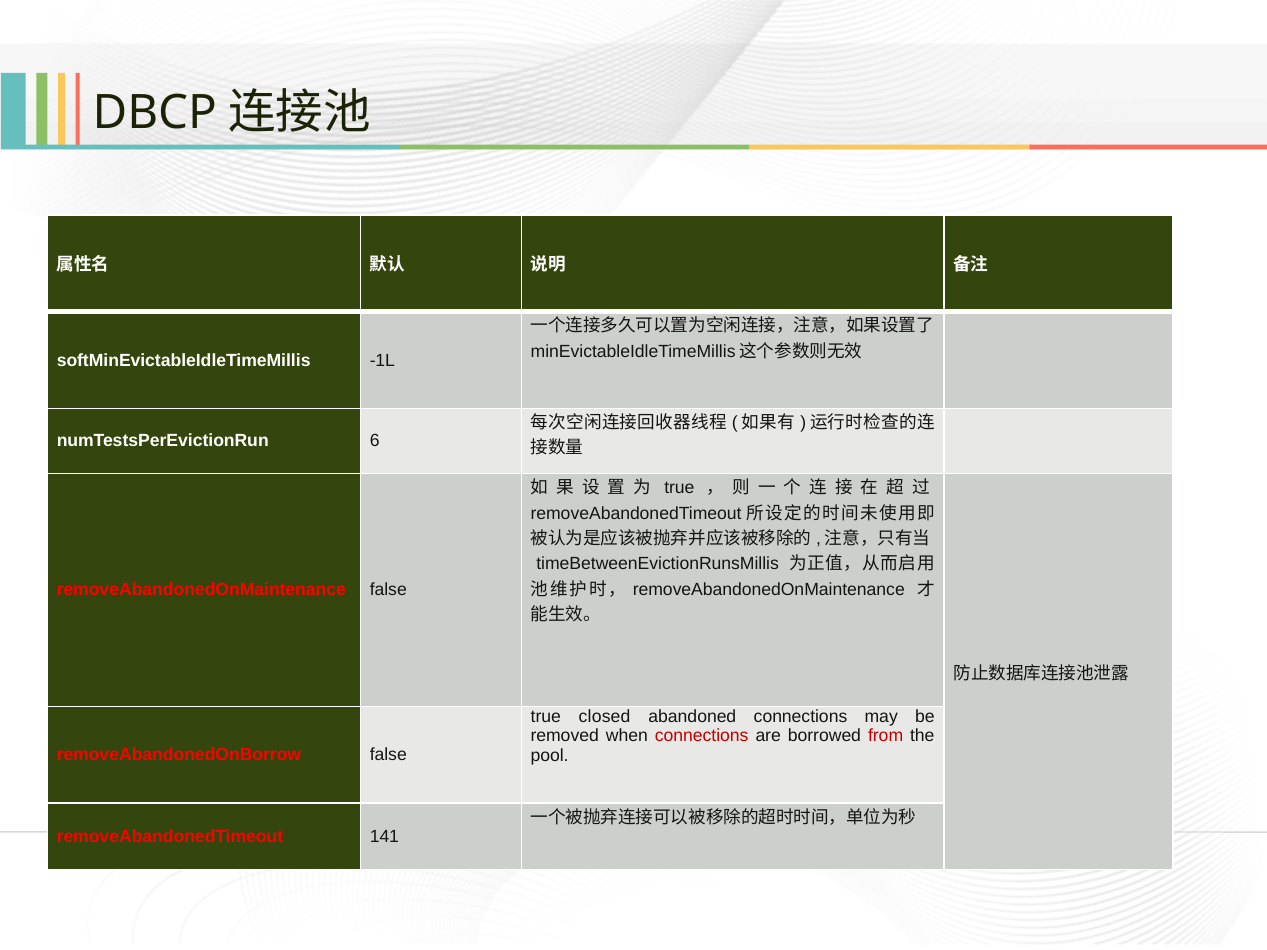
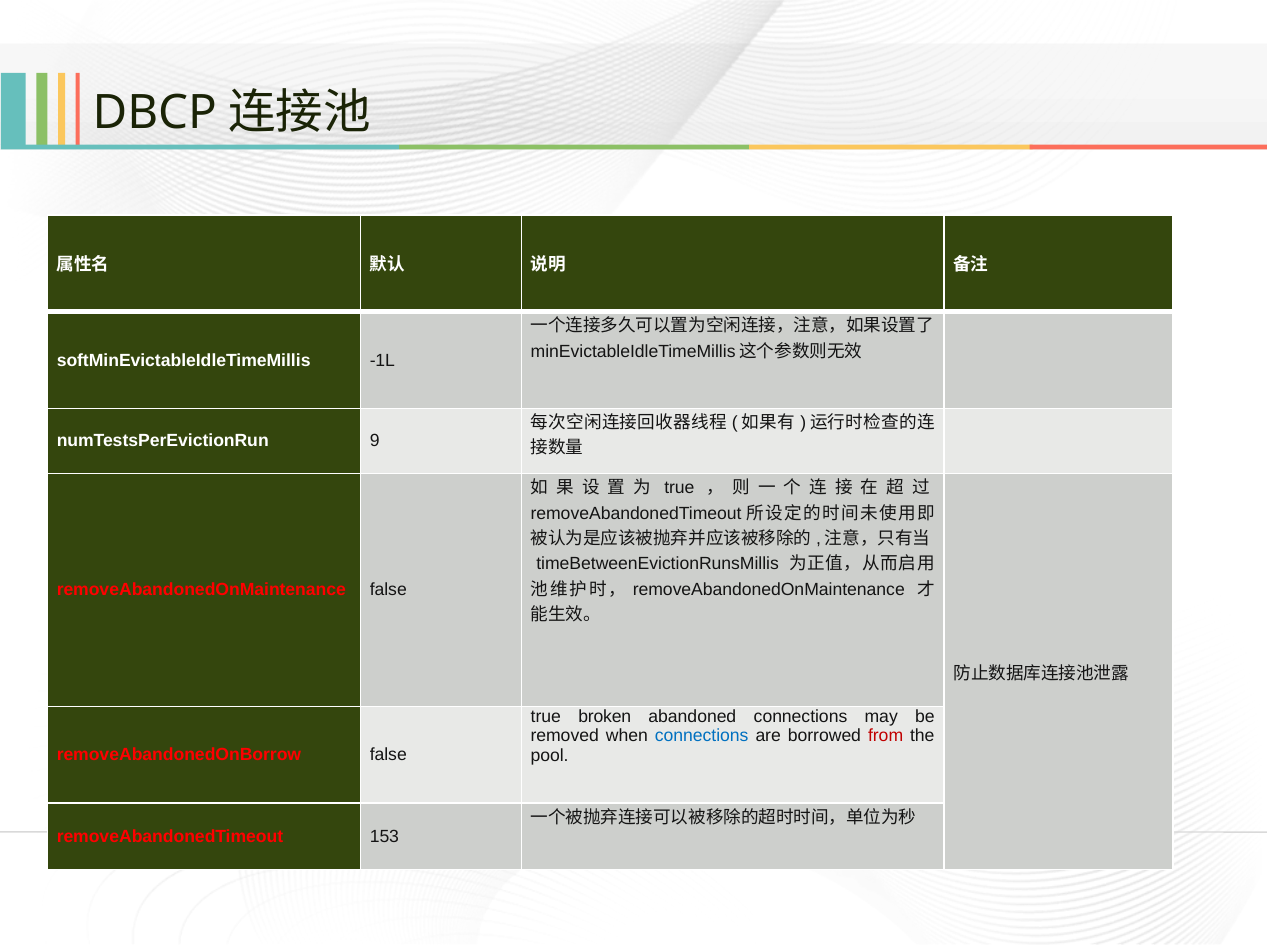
6: 6 -> 9 (375, 441)
closed: closed -> broken (605, 717)
connections colour: red -> blue (702, 736)
141: 141 -> 153 (384, 837)
